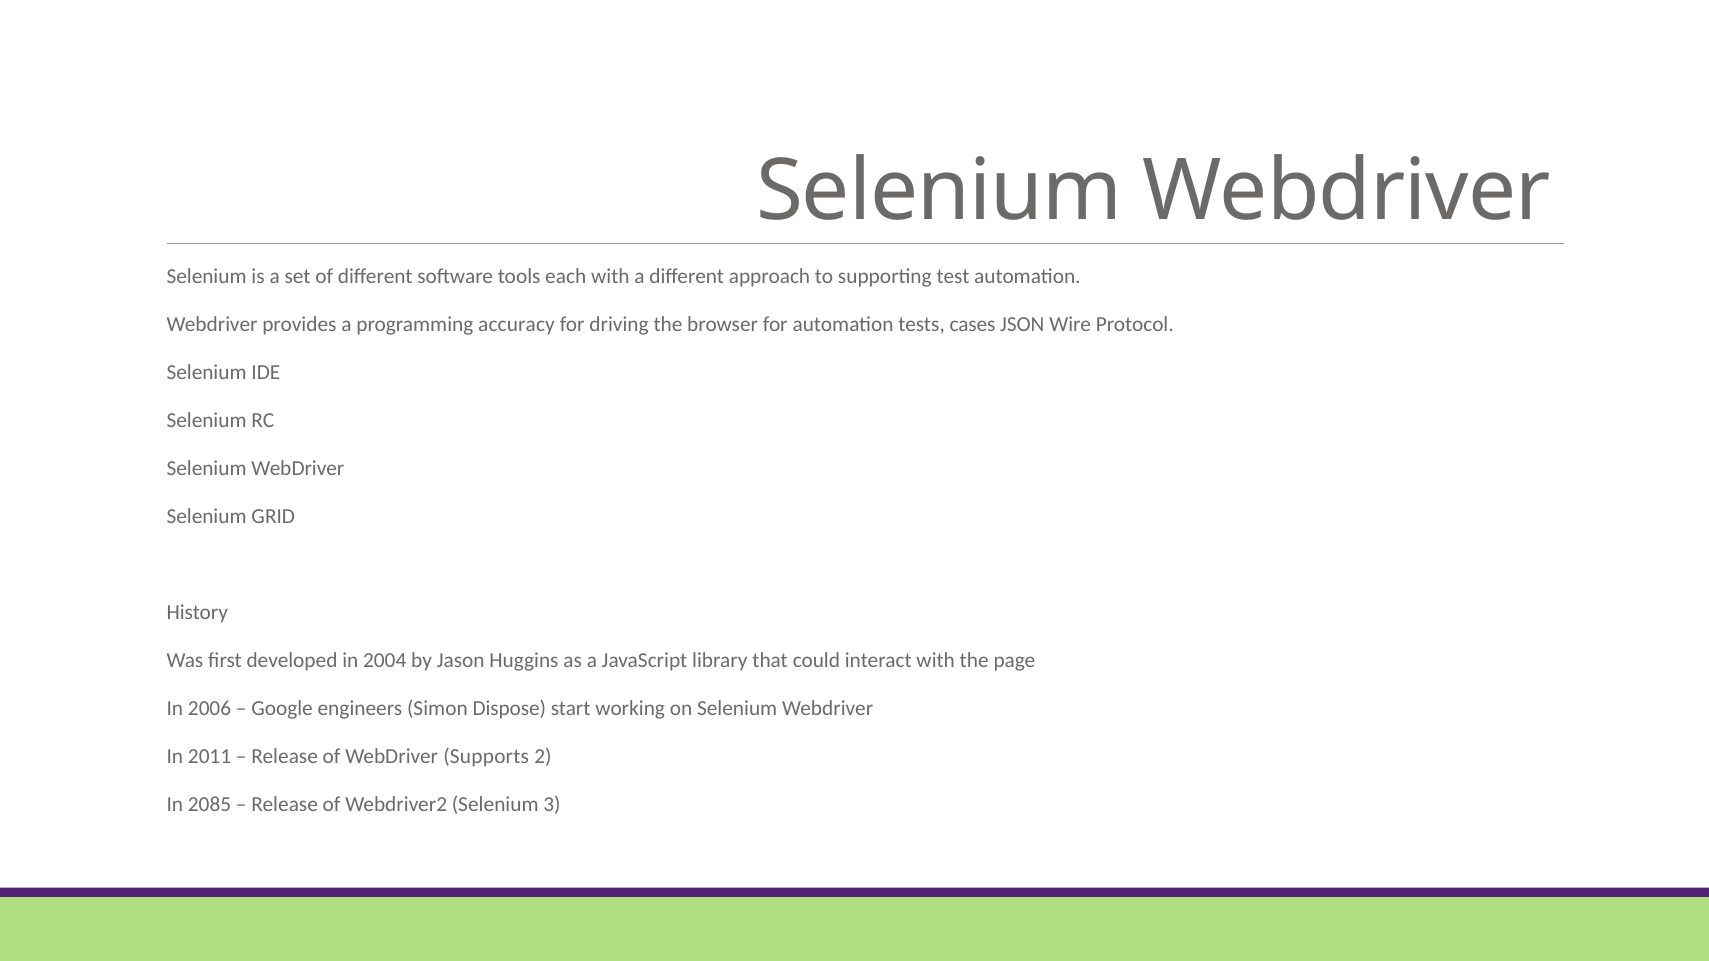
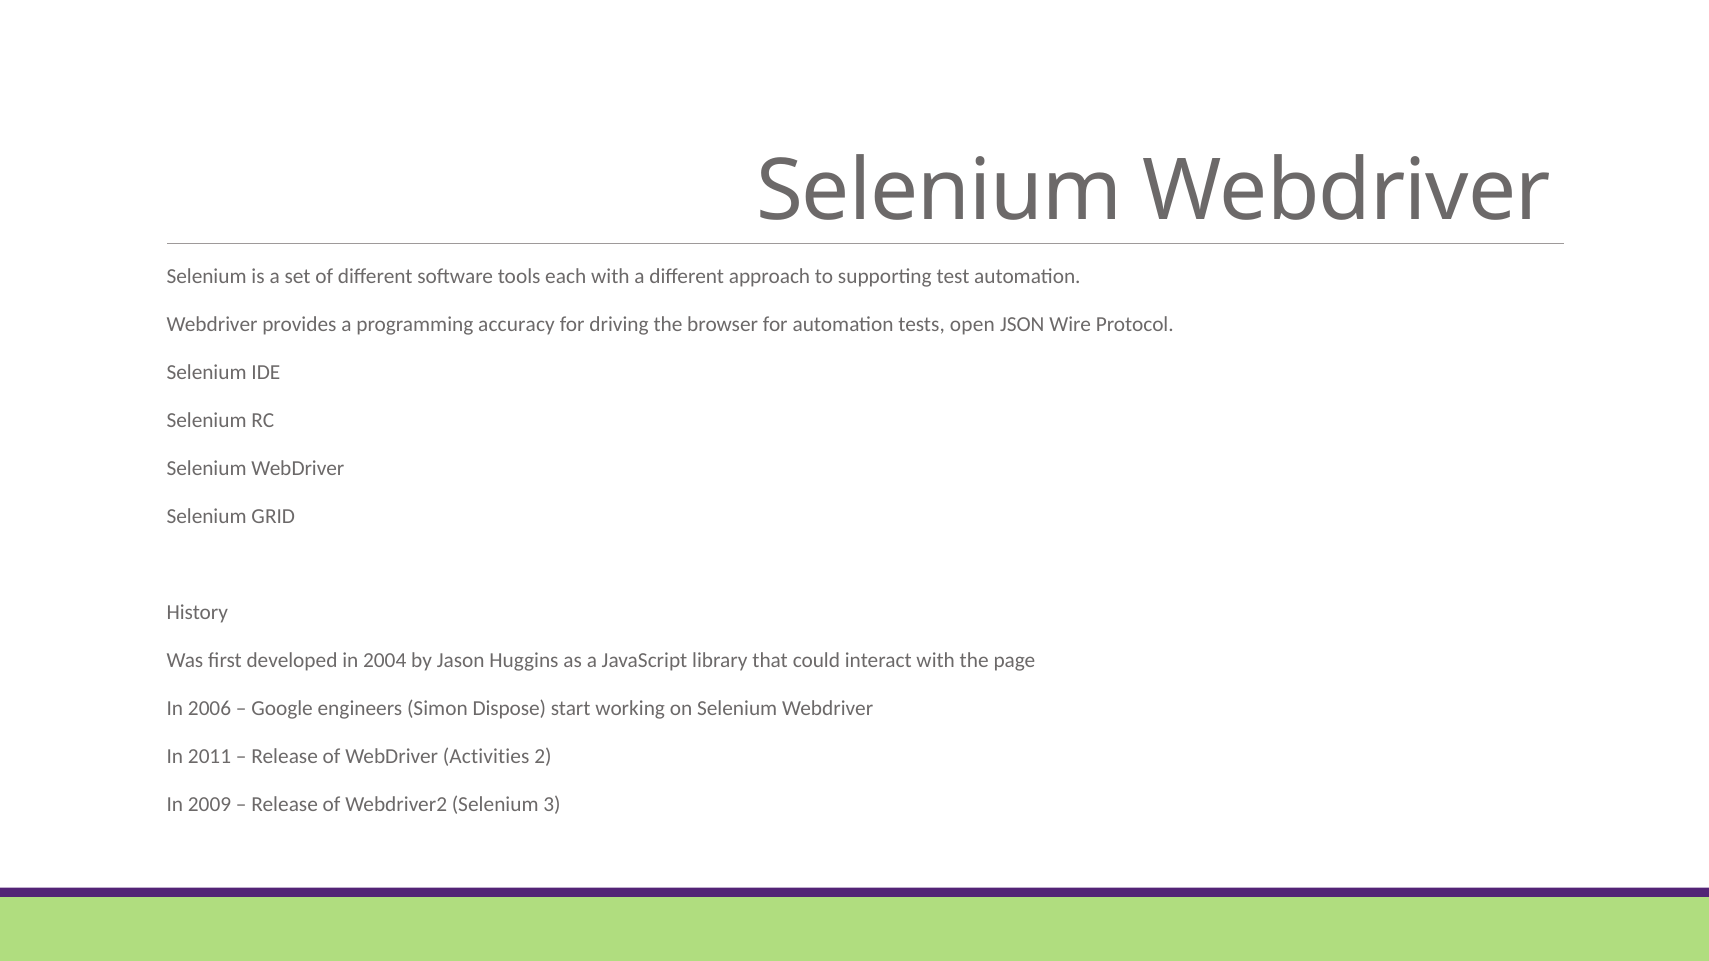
cases: cases -> open (972, 325)
Supports: Supports -> Activities (486, 756)
2085: 2085 -> 2009 (210, 804)
